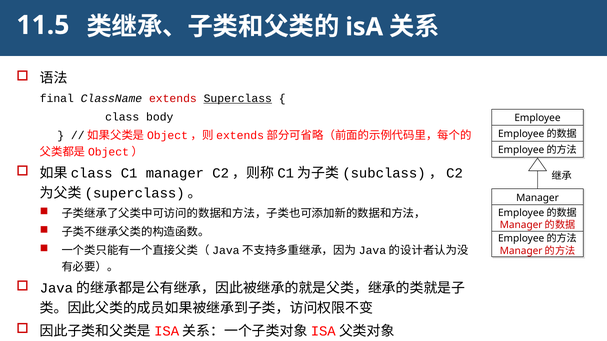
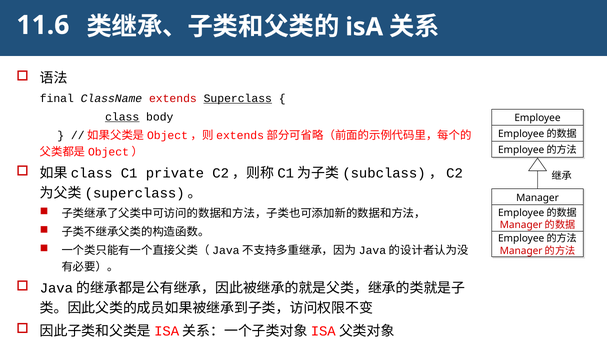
11.5: 11.5 -> 11.6 (43, 25)
class underline: none -> present (122, 117)
C1 manager: manager -> private (175, 174)
